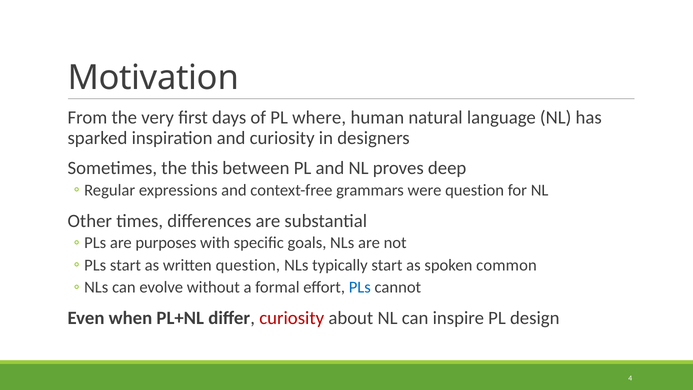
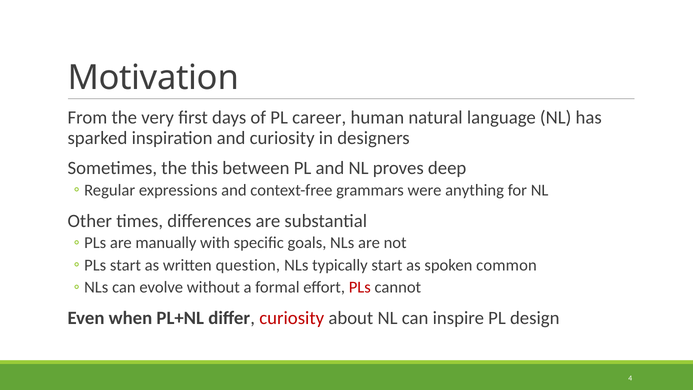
where: where -> career (319, 118)
were question: question -> anything (475, 190)
purposes: purposes -> manually (166, 243)
PLs colour: blue -> red (360, 287)
